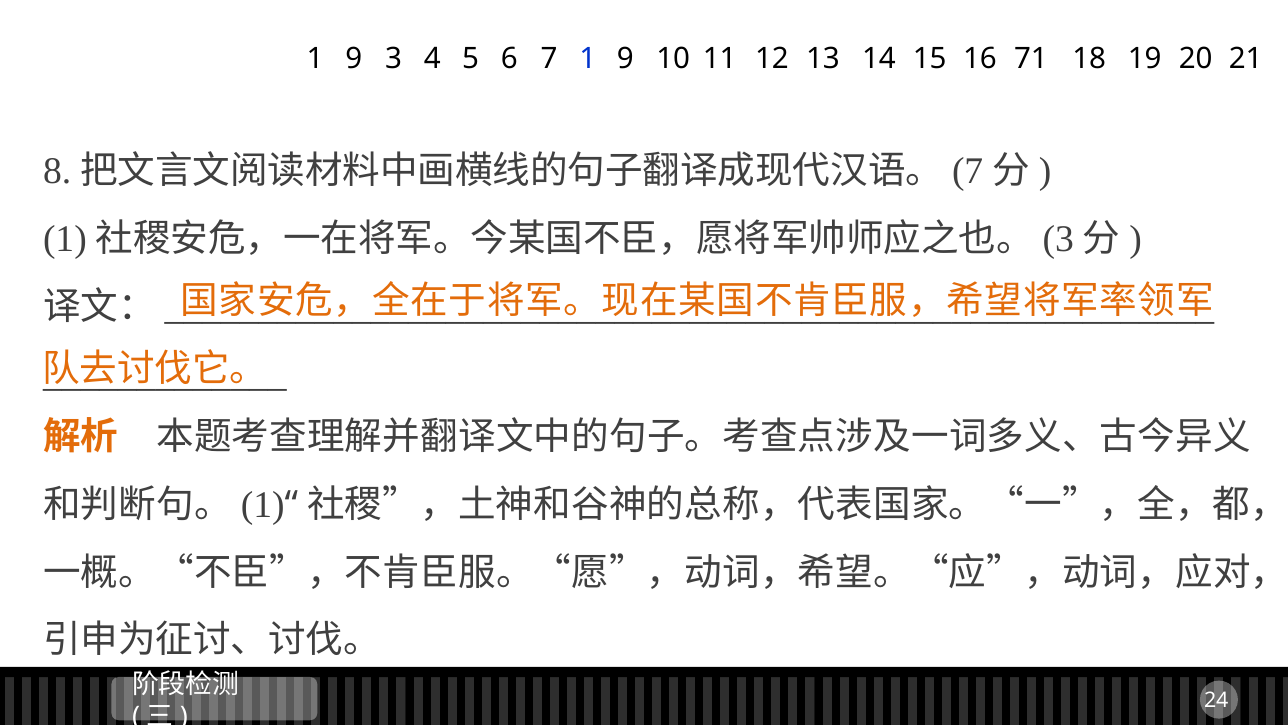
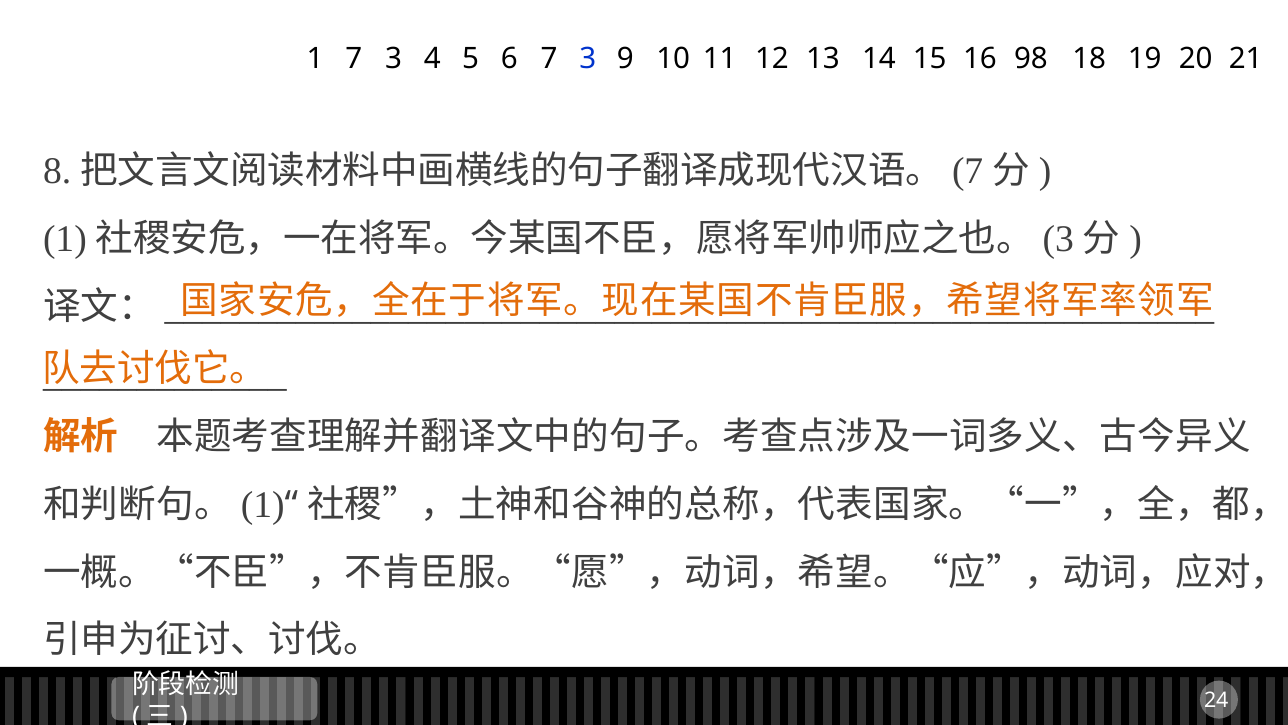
9: 9 -> 7 (354, 59)
6 7 1: 1 -> 3 (588, 59)
71: 71 -> 98 (1031, 59)
